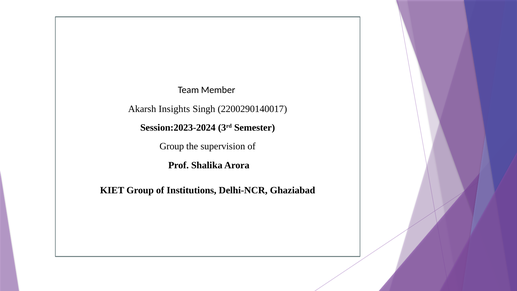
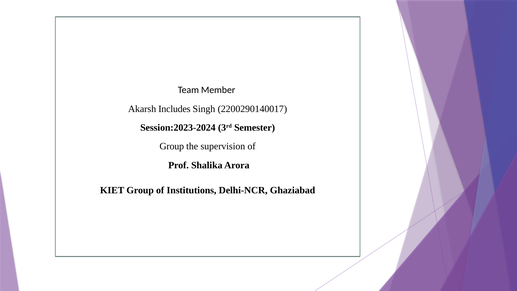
Insights: Insights -> Includes (174, 109)
